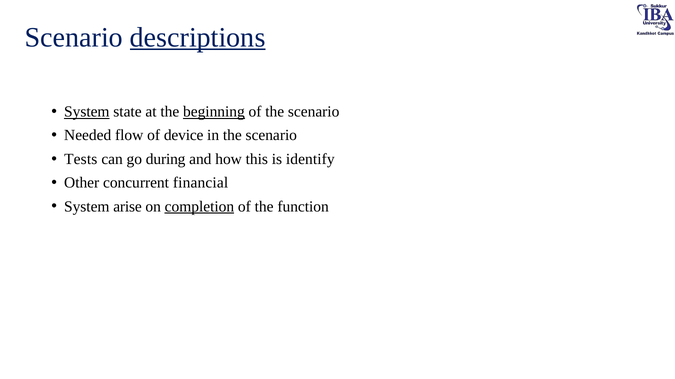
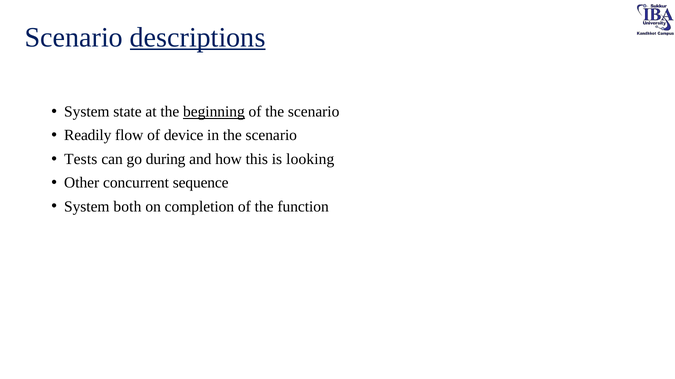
System underline: present -> none (87, 112)
Needed: Needed -> Readily (88, 136)
identify: identify -> looking (310, 159)
financial: financial -> sequence (201, 183)
arise: arise -> both (127, 207)
completion underline: present -> none (199, 207)
